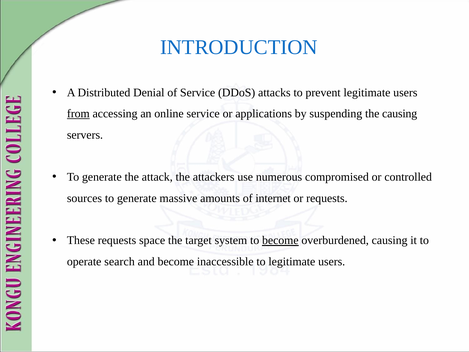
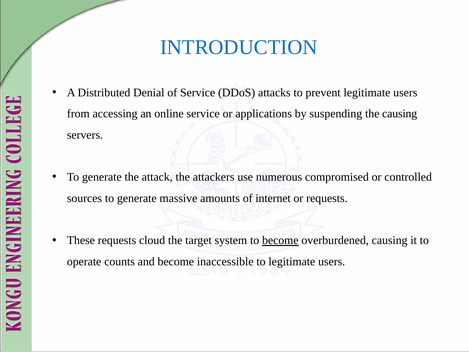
from underline: present -> none (78, 114)
space: space -> cloud (152, 240)
search: search -> counts (120, 261)
